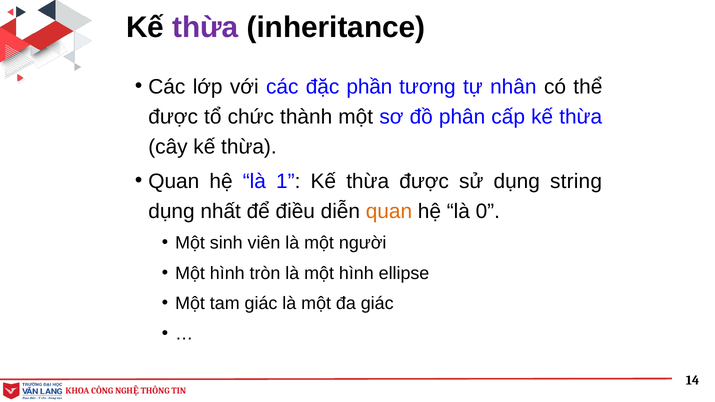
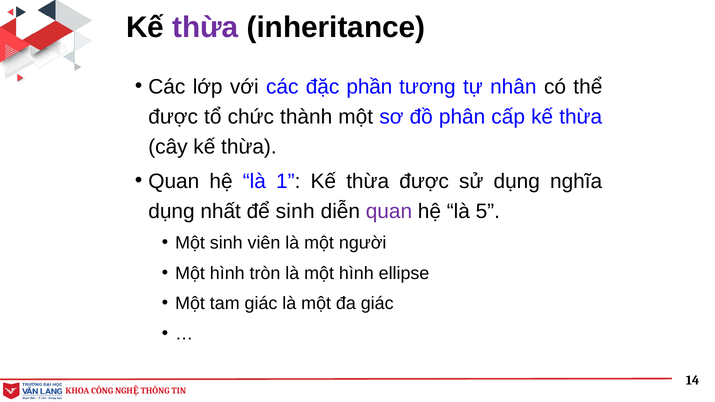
string: string -> nghĩa (576, 181)
để điều: điều -> sinh (295, 211)
quan colour: orange -> purple (389, 211)
0: 0 -> 5 (488, 211)
